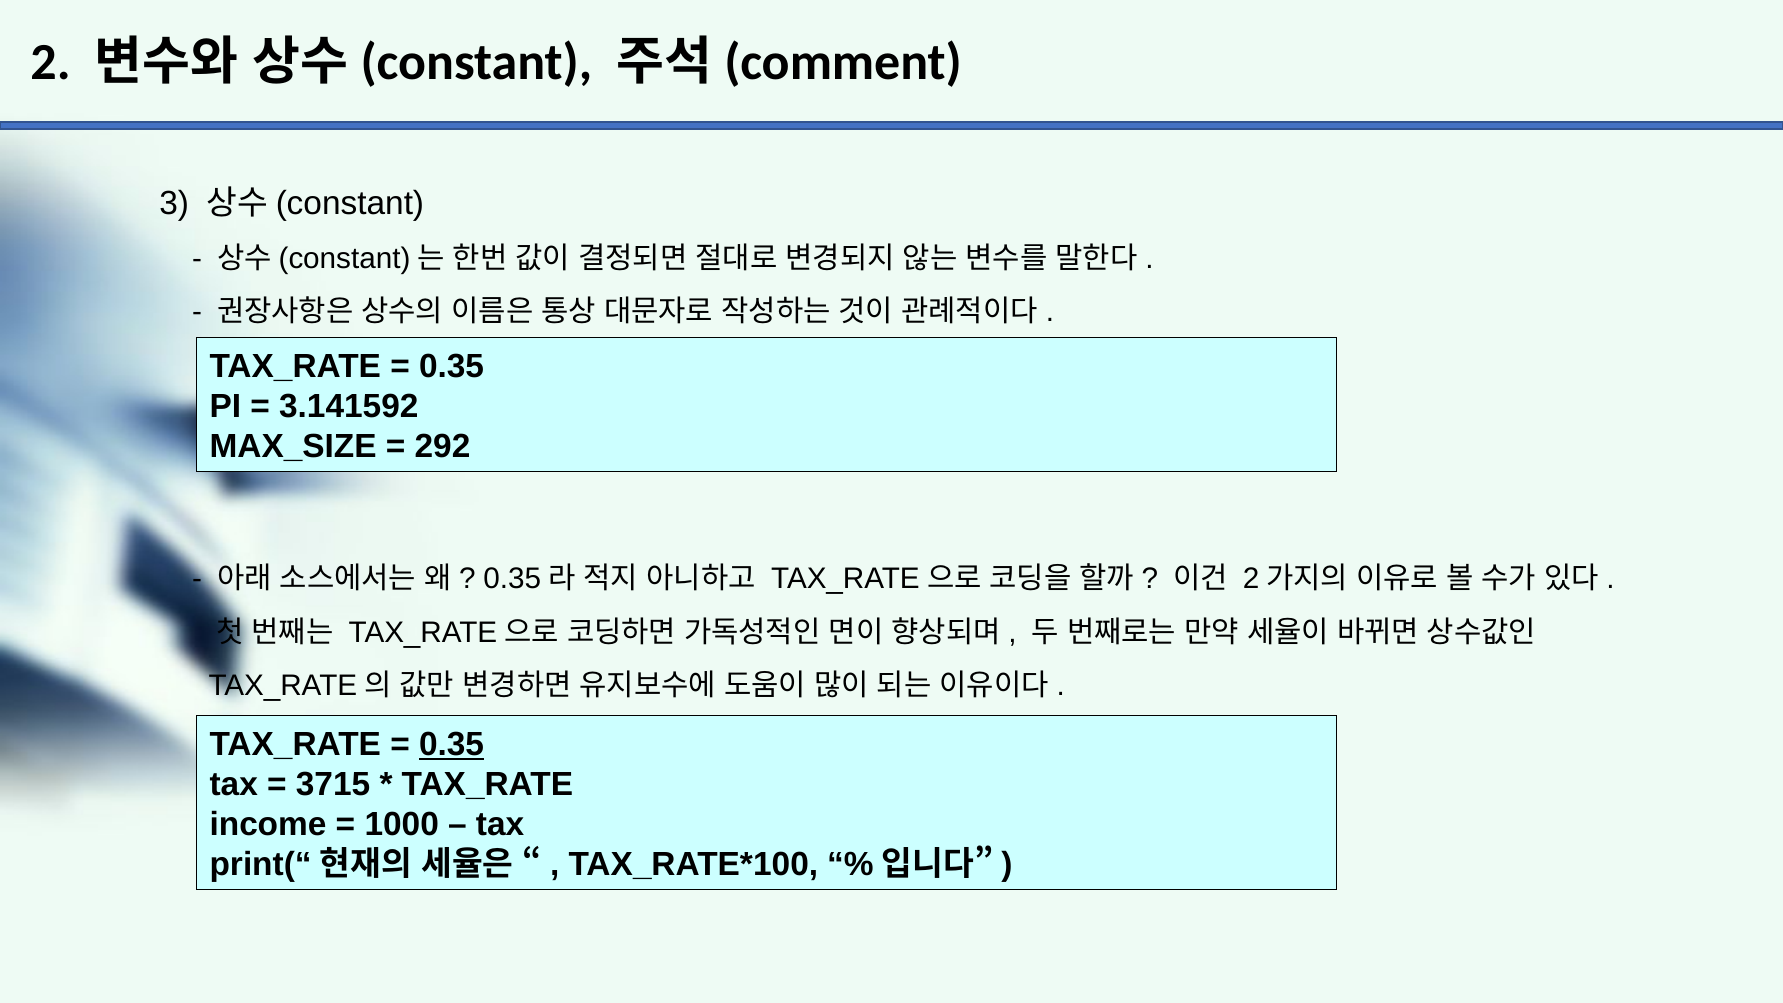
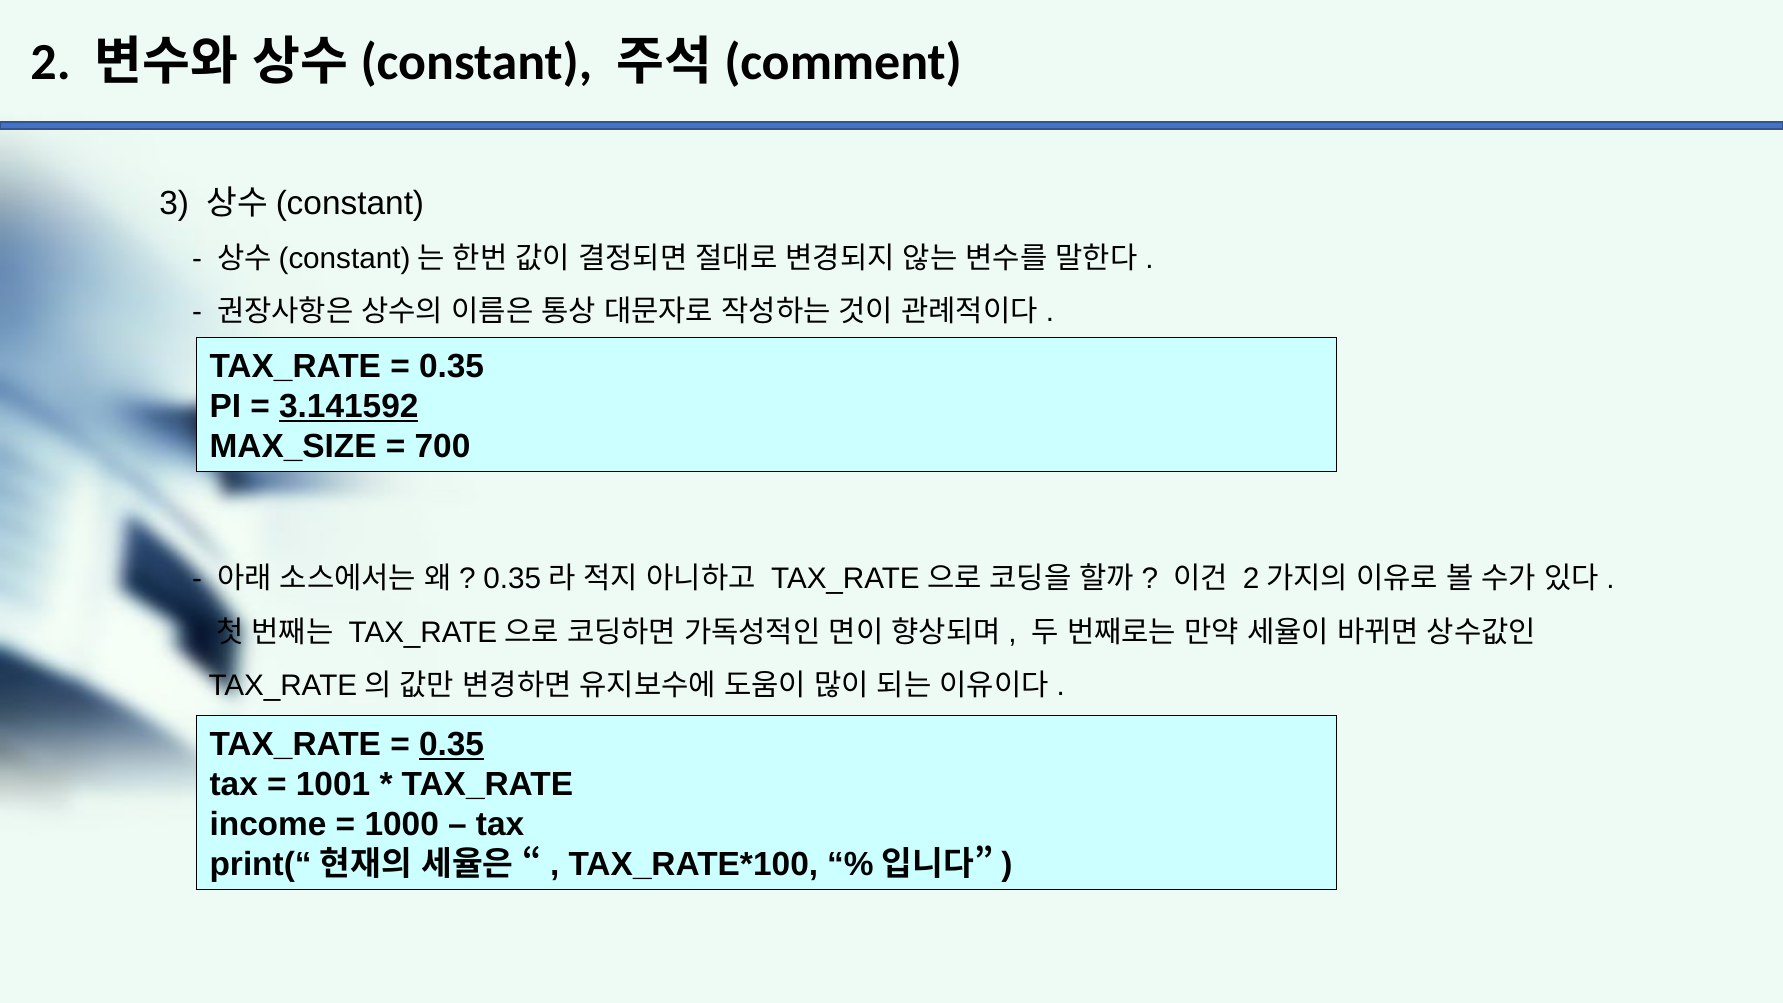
3.141592 underline: none -> present (349, 407)
292: 292 -> 700 (443, 447)
3715: 3715 -> 1001 (333, 785)
